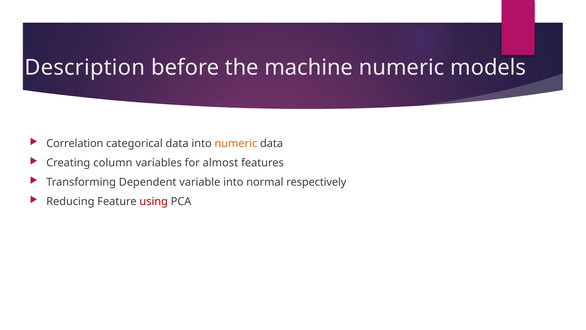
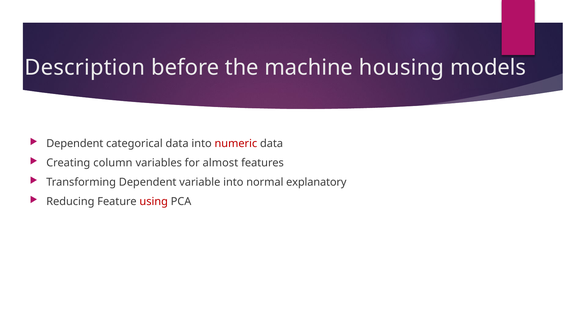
machine numeric: numeric -> housing (402, 68)
Correlation: Correlation -> Dependent (75, 143)
numeric colour: orange -> red (236, 143)
respectively: respectively -> explanatory (316, 182)
